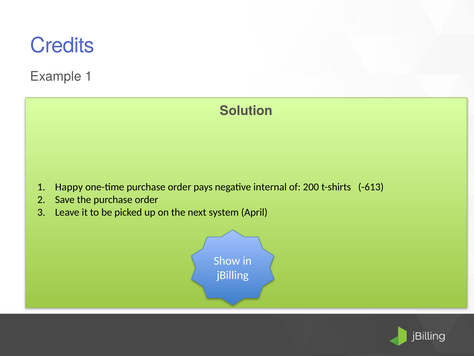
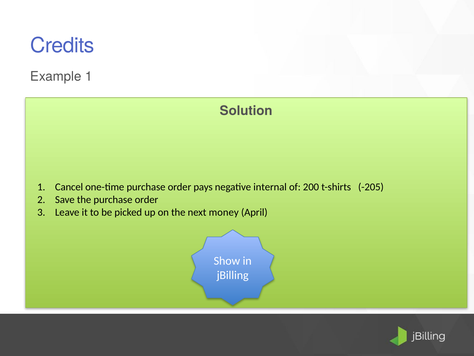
1 Happy: Happy -> Cancel (69, 187)
-613: -613 -> -205 (371, 187)
system: system -> money (224, 212)
